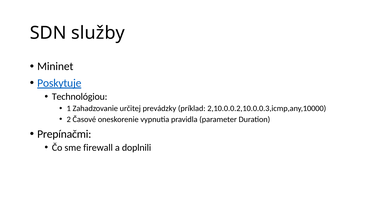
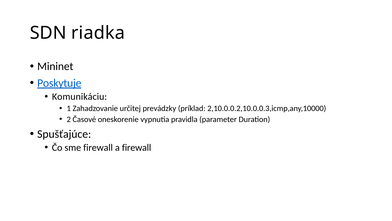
služby: služby -> riadka (98, 33)
Technológiou: Technológiou -> Komunikáciu (80, 96)
Prepínačmi: Prepínačmi -> Spušťajúce (64, 134)
a doplnili: doplnili -> firewall (137, 147)
